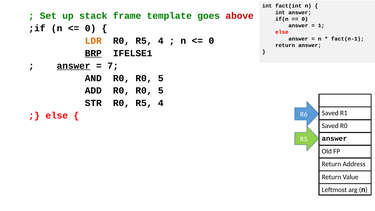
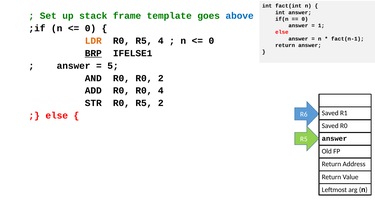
above colour: red -> blue (240, 16)
answer underline: present -> none (74, 66)
7: 7 -> 5 (113, 66)
AND R0 R0 5: 5 -> 2 (161, 78)
ADD R0 R0 5: 5 -> 4 (161, 91)
STR R0 R5 4: 4 -> 2 (161, 103)
